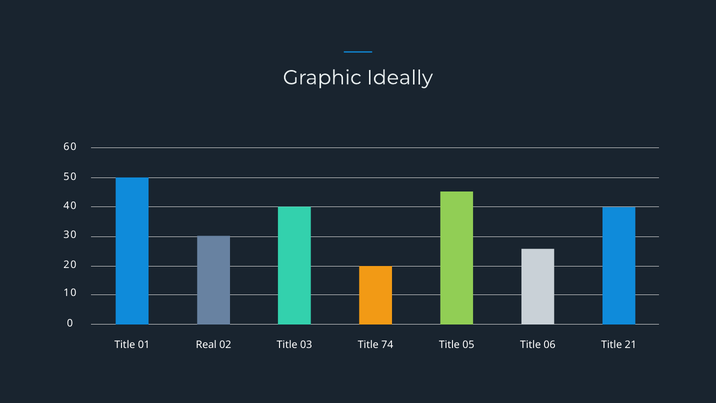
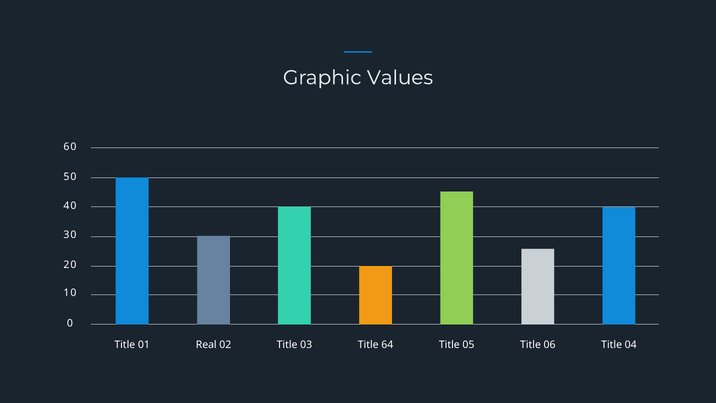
Ideally: Ideally -> Values (400, 78)
74: 74 -> 64 (387, 345)
21: 21 -> 04 (631, 345)
